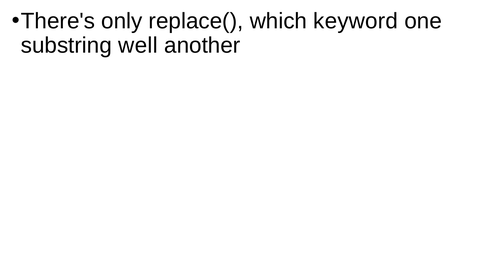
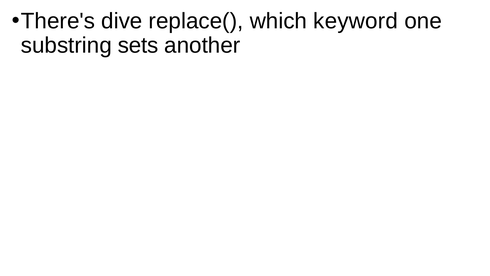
only: only -> dive (122, 21)
well: well -> sets (138, 45)
